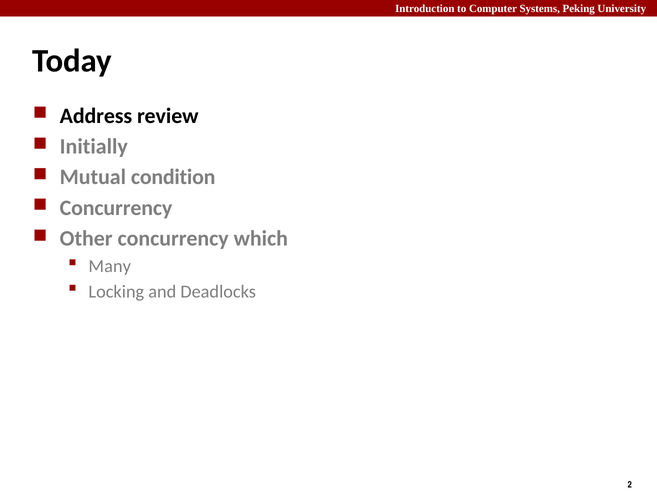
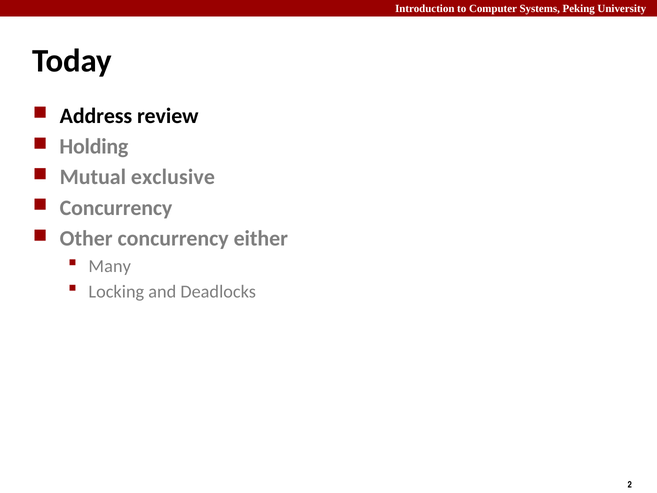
Initially: Initially -> Holding (94, 146)
condition: condition -> exclusive (173, 177)
which: which -> either (261, 238)
